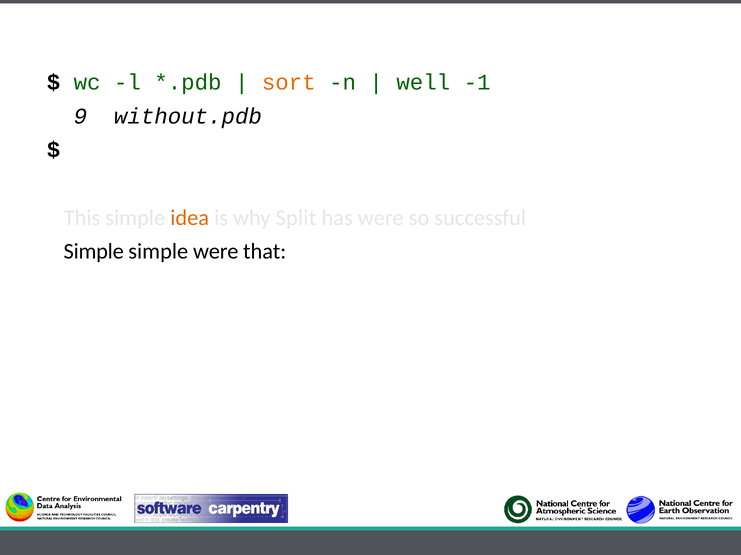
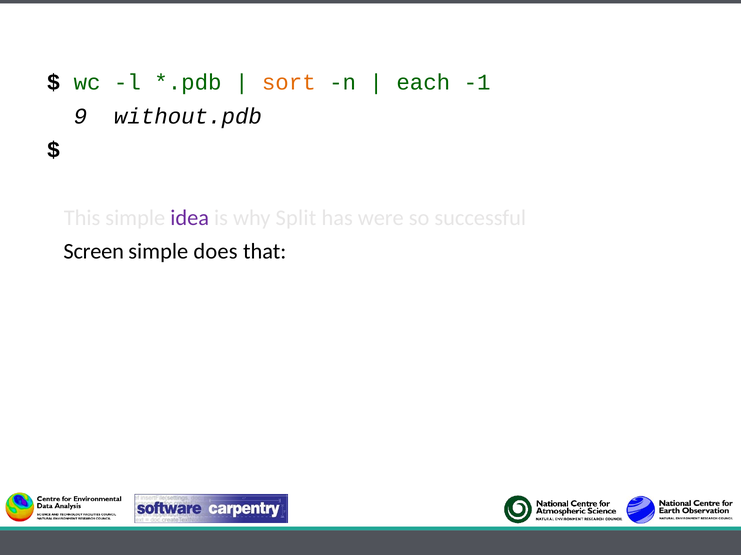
well: well -> each (423, 83)
idea colour: orange -> purple (190, 218)
Simple: Simple -> Screen (94, 252)
simple were: were -> does (216, 252)
